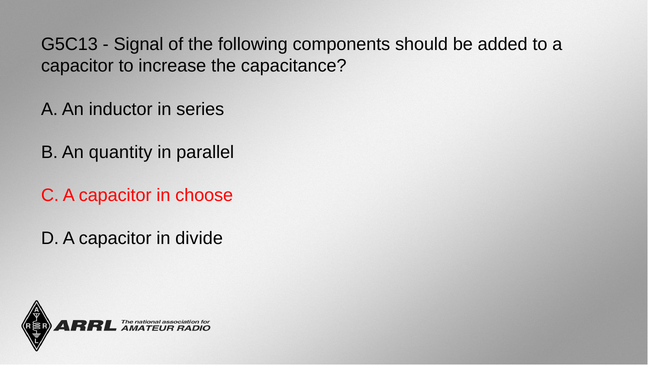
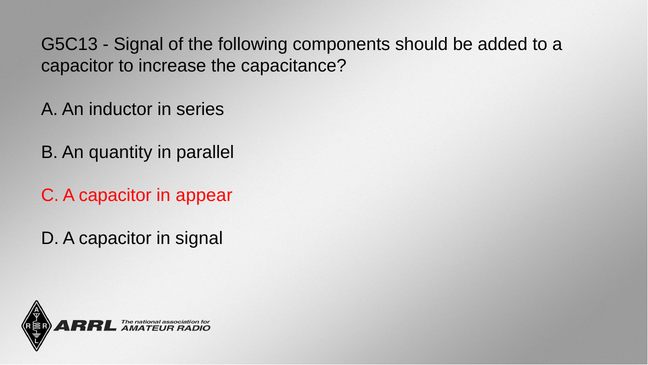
choose: choose -> appear (204, 195)
in divide: divide -> signal (199, 238)
